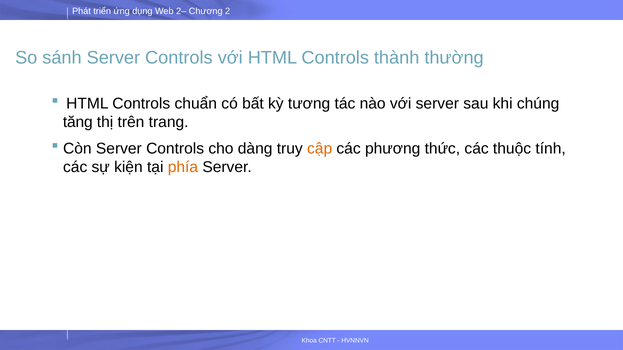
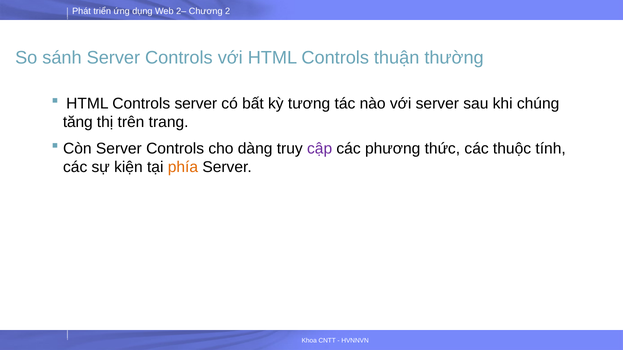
thành: thành -> thuận (397, 58)
Controls chuẩn: chuẩn -> server (196, 104)
cập colour: orange -> purple (320, 149)
